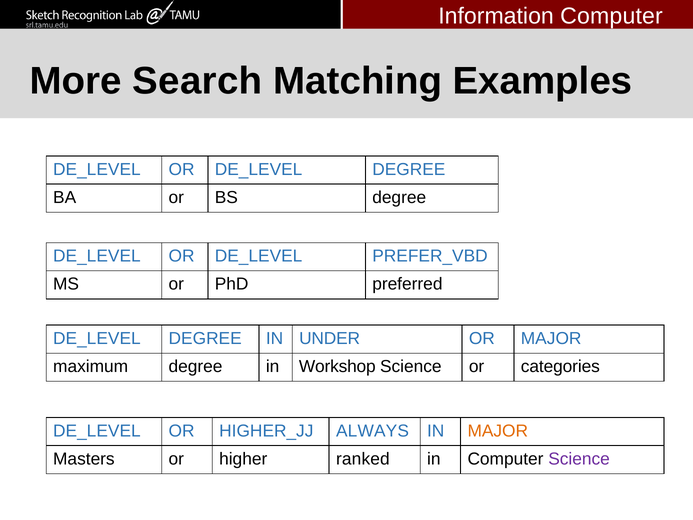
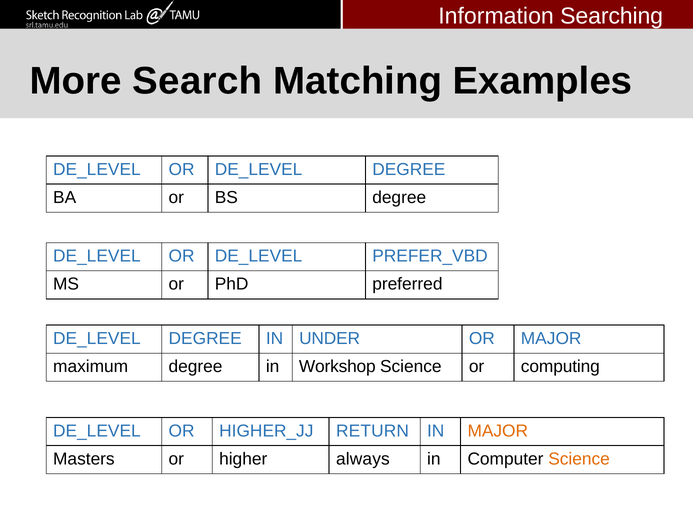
Information Computer: Computer -> Searching (612, 16)
categories: categories -> computing (560, 367)
ALWAYS: ALWAYS -> RETURN (373, 431)
ranked: ranked -> always (363, 459)
Science colour: purple -> orange (579, 459)
